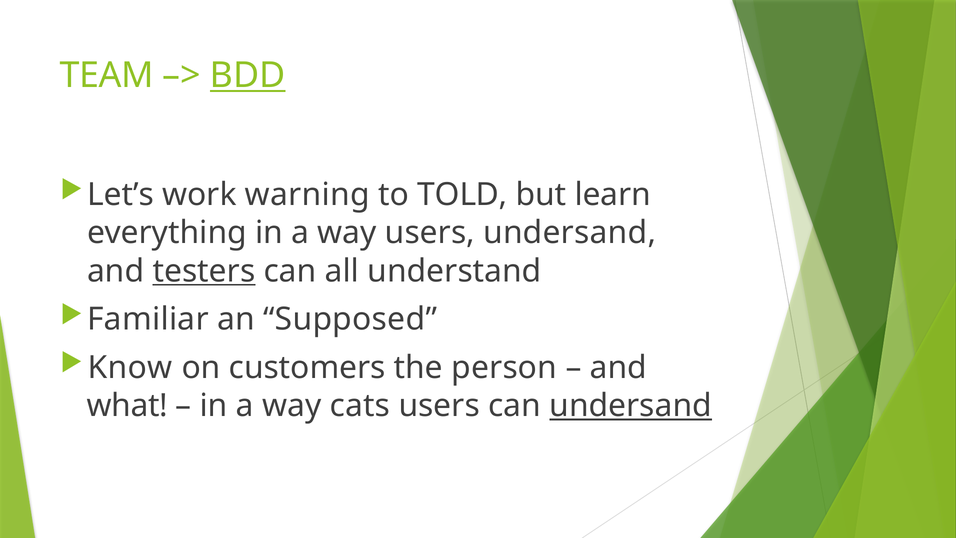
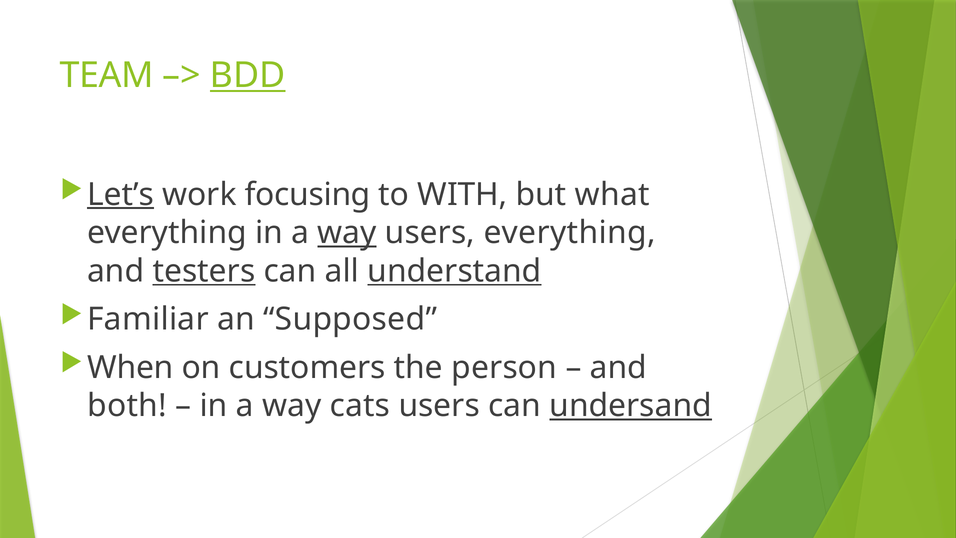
Let’s underline: none -> present (121, 194)
warning: warning -> focusing (308, 194)
TOLD: TOLD -> WITH (462, 194)
learn: learn -> what (612, 194)
way underline: none -> present (347, 233)
users undersand: undersand -> everything (570, 233)
understand underline: none -> present (454, 271)
Know: Know -> When (130, 367)
what: what -> both (127, 406)
